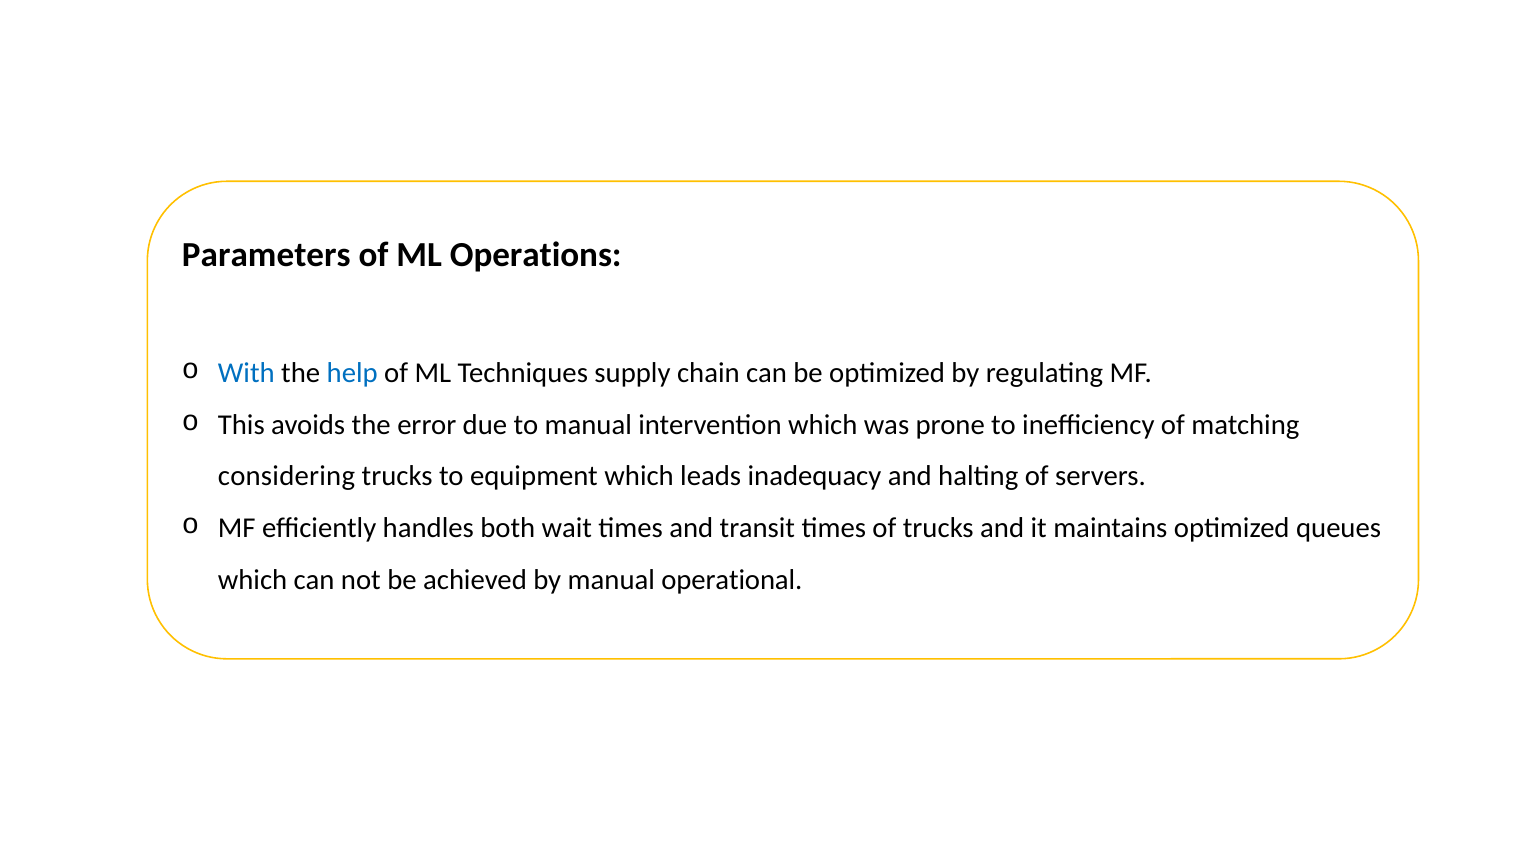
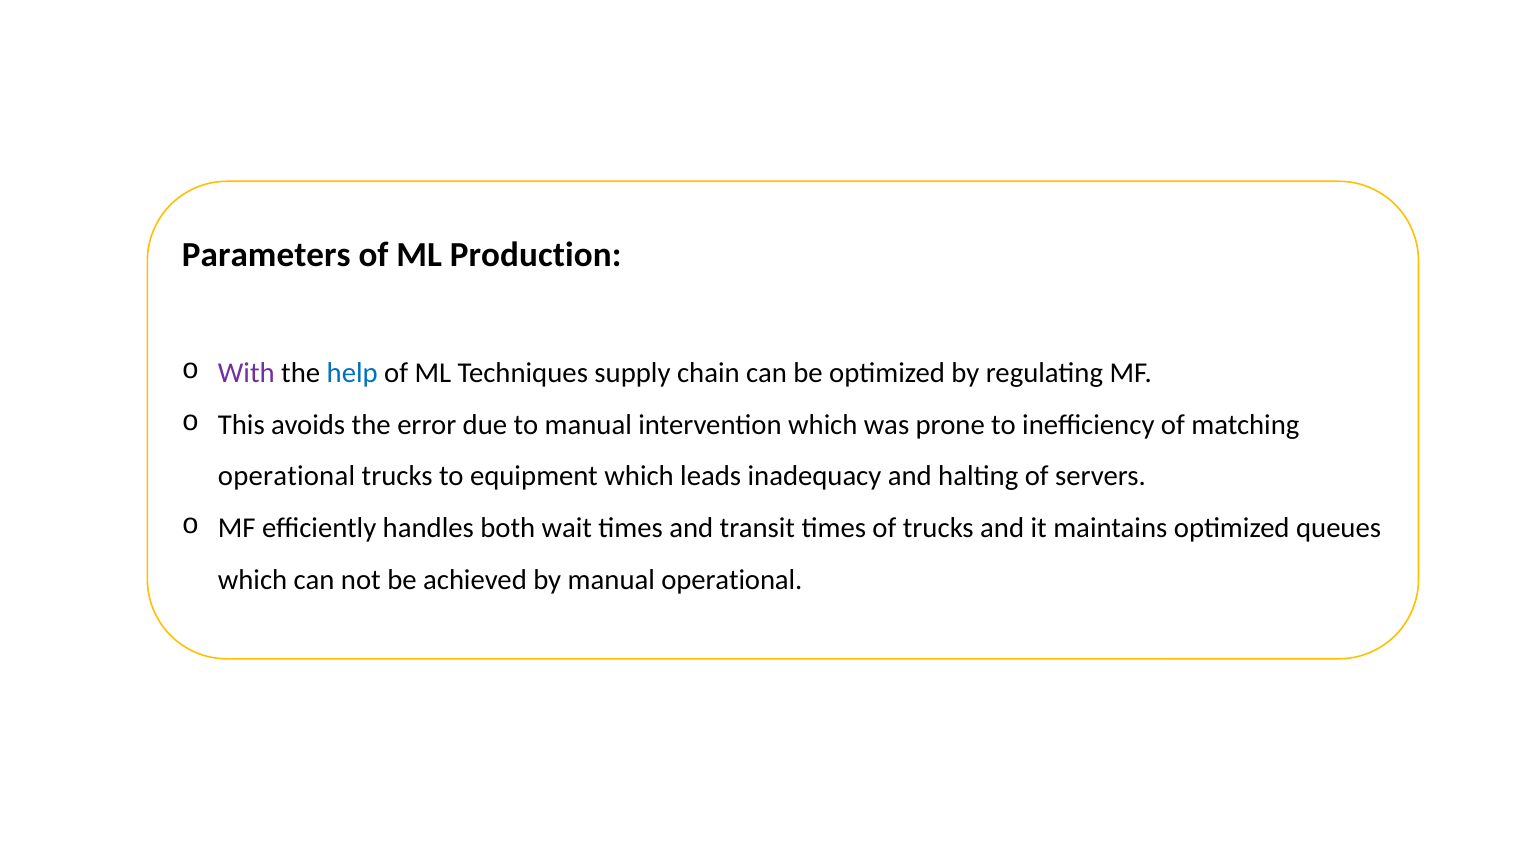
Operations: Operations -> Production (536, 255)
With colour: blue -> purple (246, 373)
considering: considering -> operational (286, 477)
